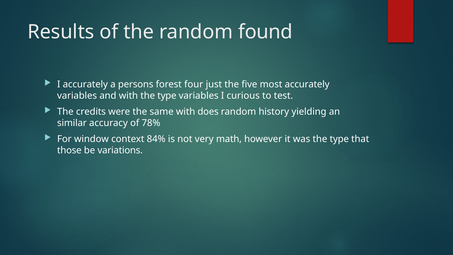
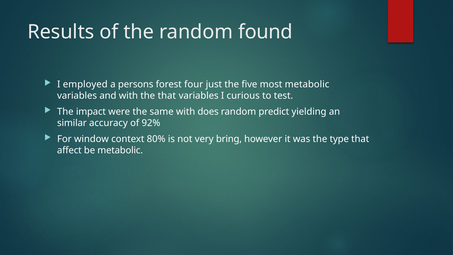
I accurately: accurately -> employed (85, 84)
most accurately: accurately -> metabolic (307, 84)
with the type: type -> that (167, 96)
credits: credits -> impact (91, 112)
history: history -> predict (274, 112)
78%: 78% -> 92% (151, 123)
84%: 84% -> 80% (156, 139)
math: math -> bring (229, 139)
those: those -> affect (69, 150)
be variations: variations -> metabolic (120, 150)
